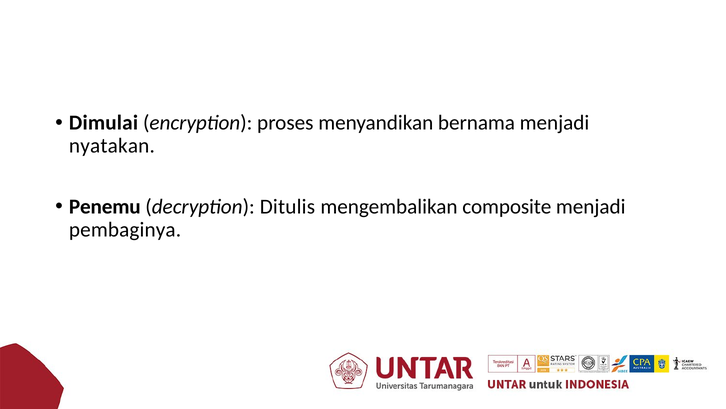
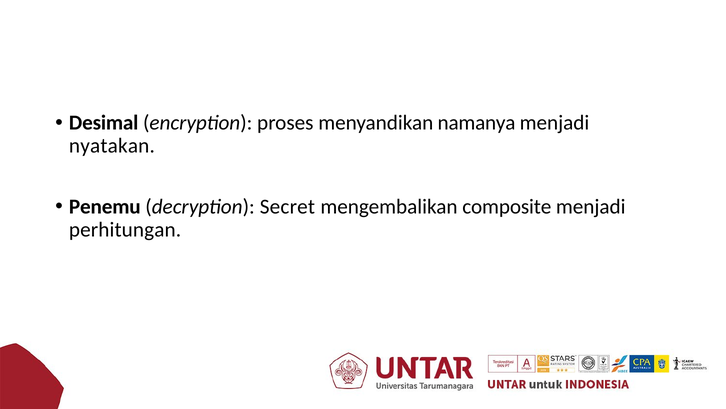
Dimulai: Dimulai -> Desimal (104, 123)
bernama: bernama -> namanya (477, 123)
Ditulis: Ditulis -> Secret (287, 206)
pembaginya: pembaginya -> perhitungan (125, 229)
